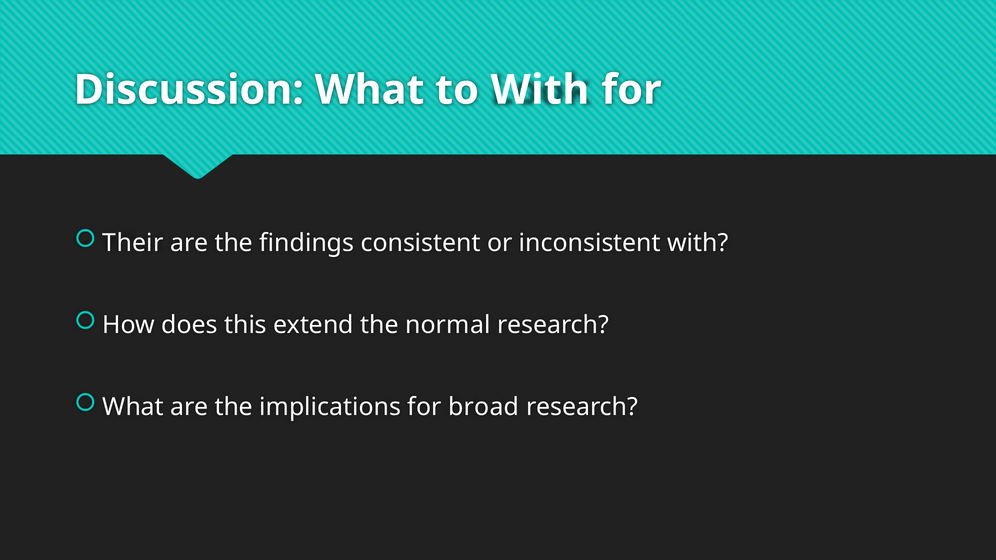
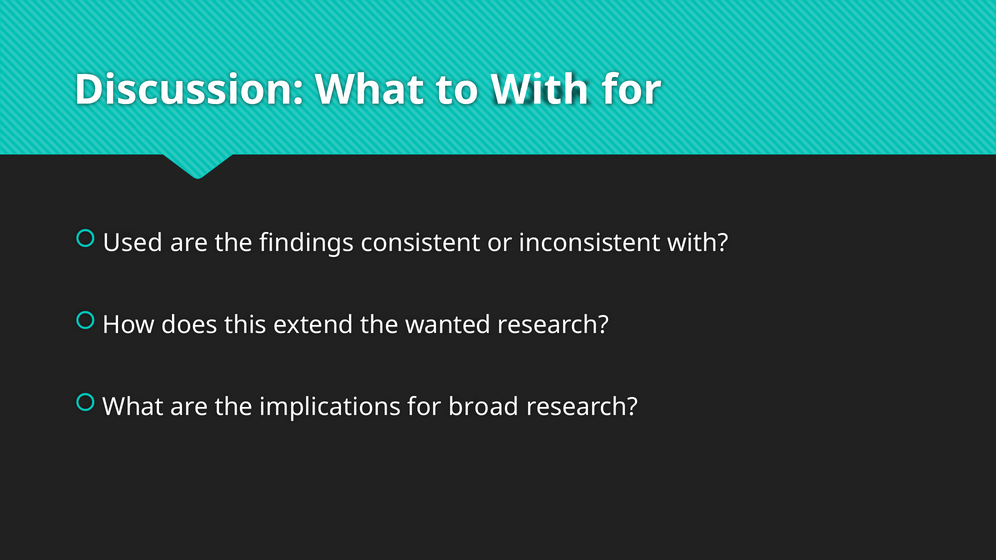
Their: Their -> Used (133, 243)
normal: normal -> wanted (448, 325)
